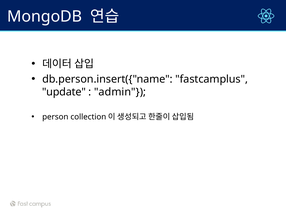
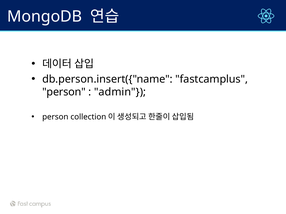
update: update -> person (64, 92)
